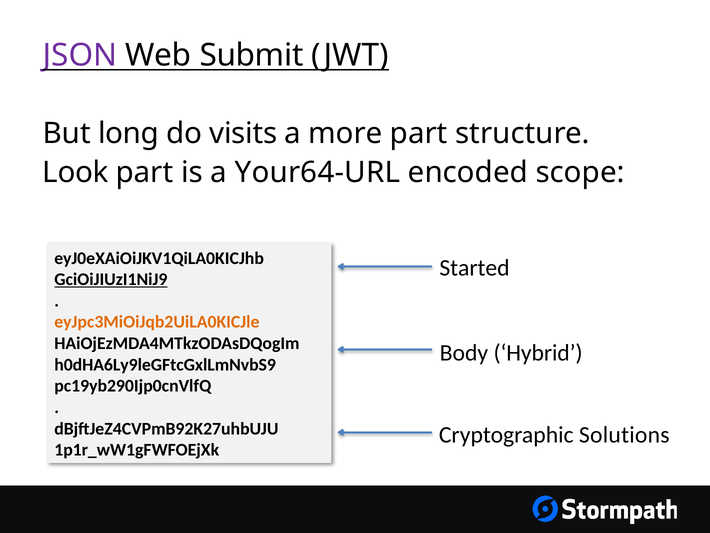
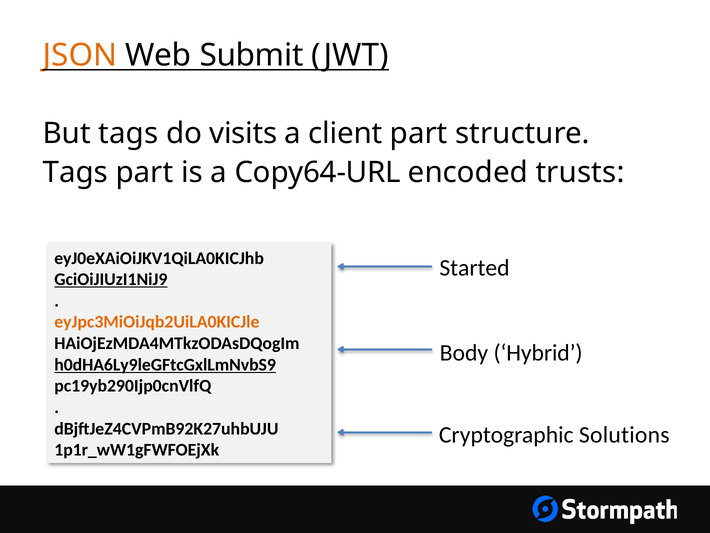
JSON colour: purple -> orange (80, 55)
But long: long -> tags (128, 133)
more: more -> client (345, 133)
Look: Look -> Tags (75, 172)
Your64-URL: Your64-URL -> Copy64-URL (318, 172)
scope: scope -> trusts (580, 172)
h0dHA6Ly9leGFtcGxlLmNvbS9 underline: none -> present (165, 364)
